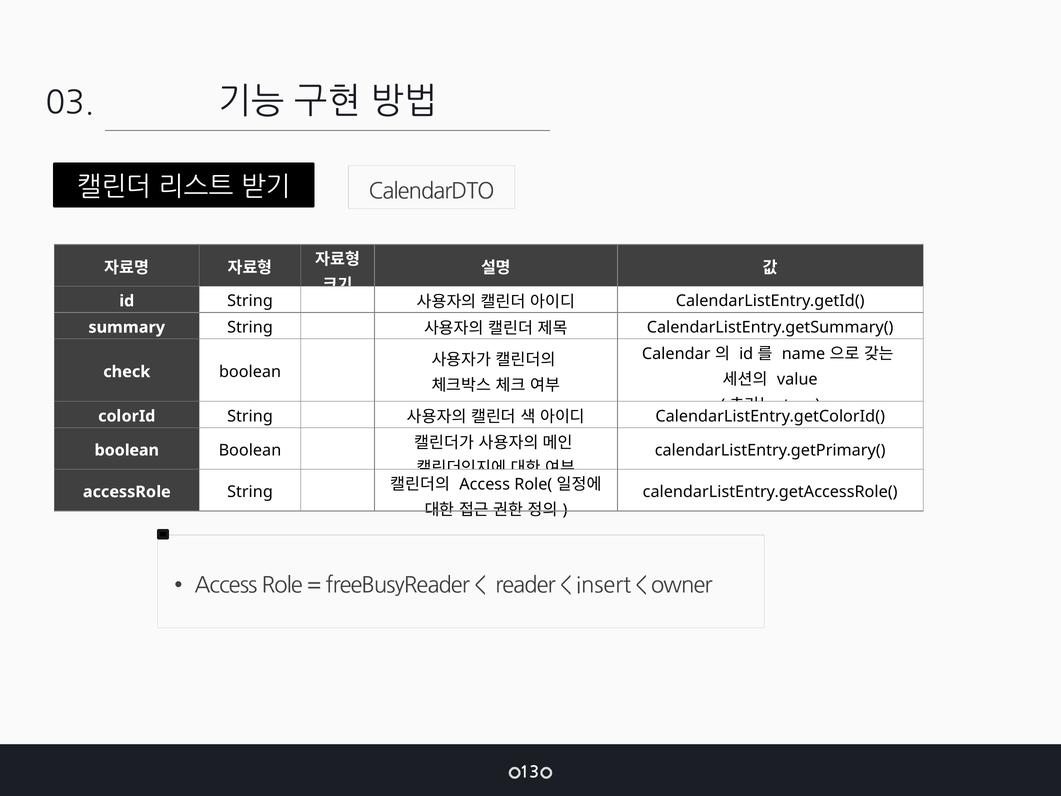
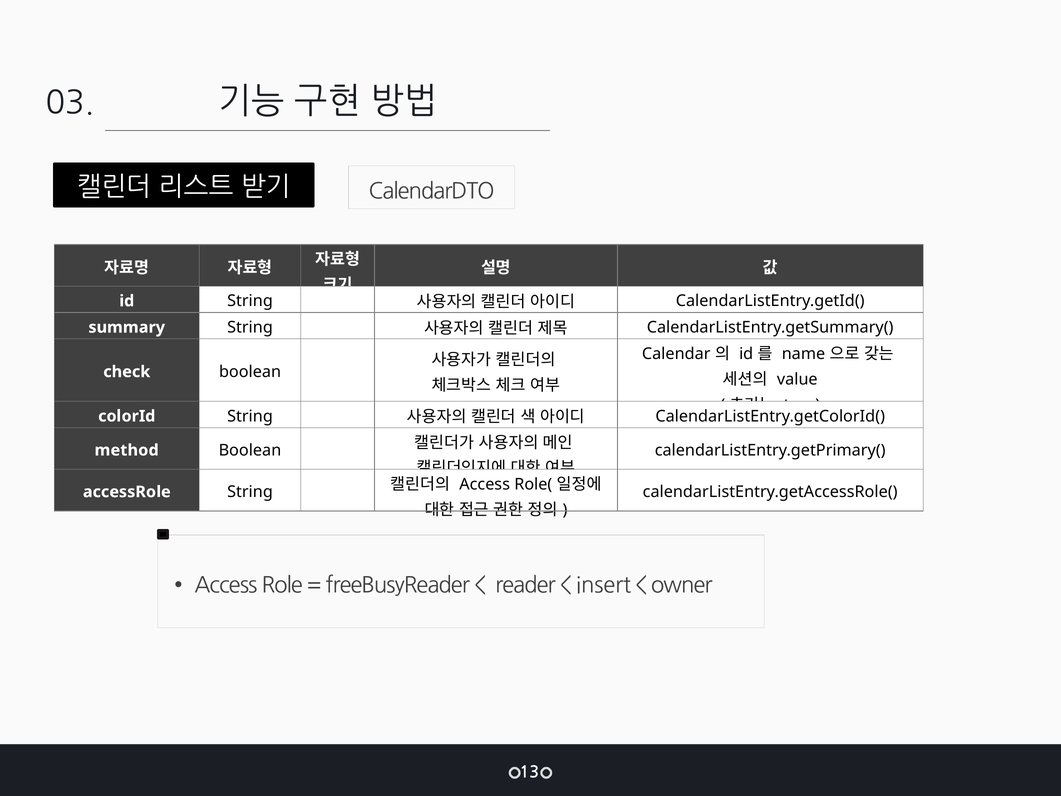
boolean: boolean -> method (127, 450)
